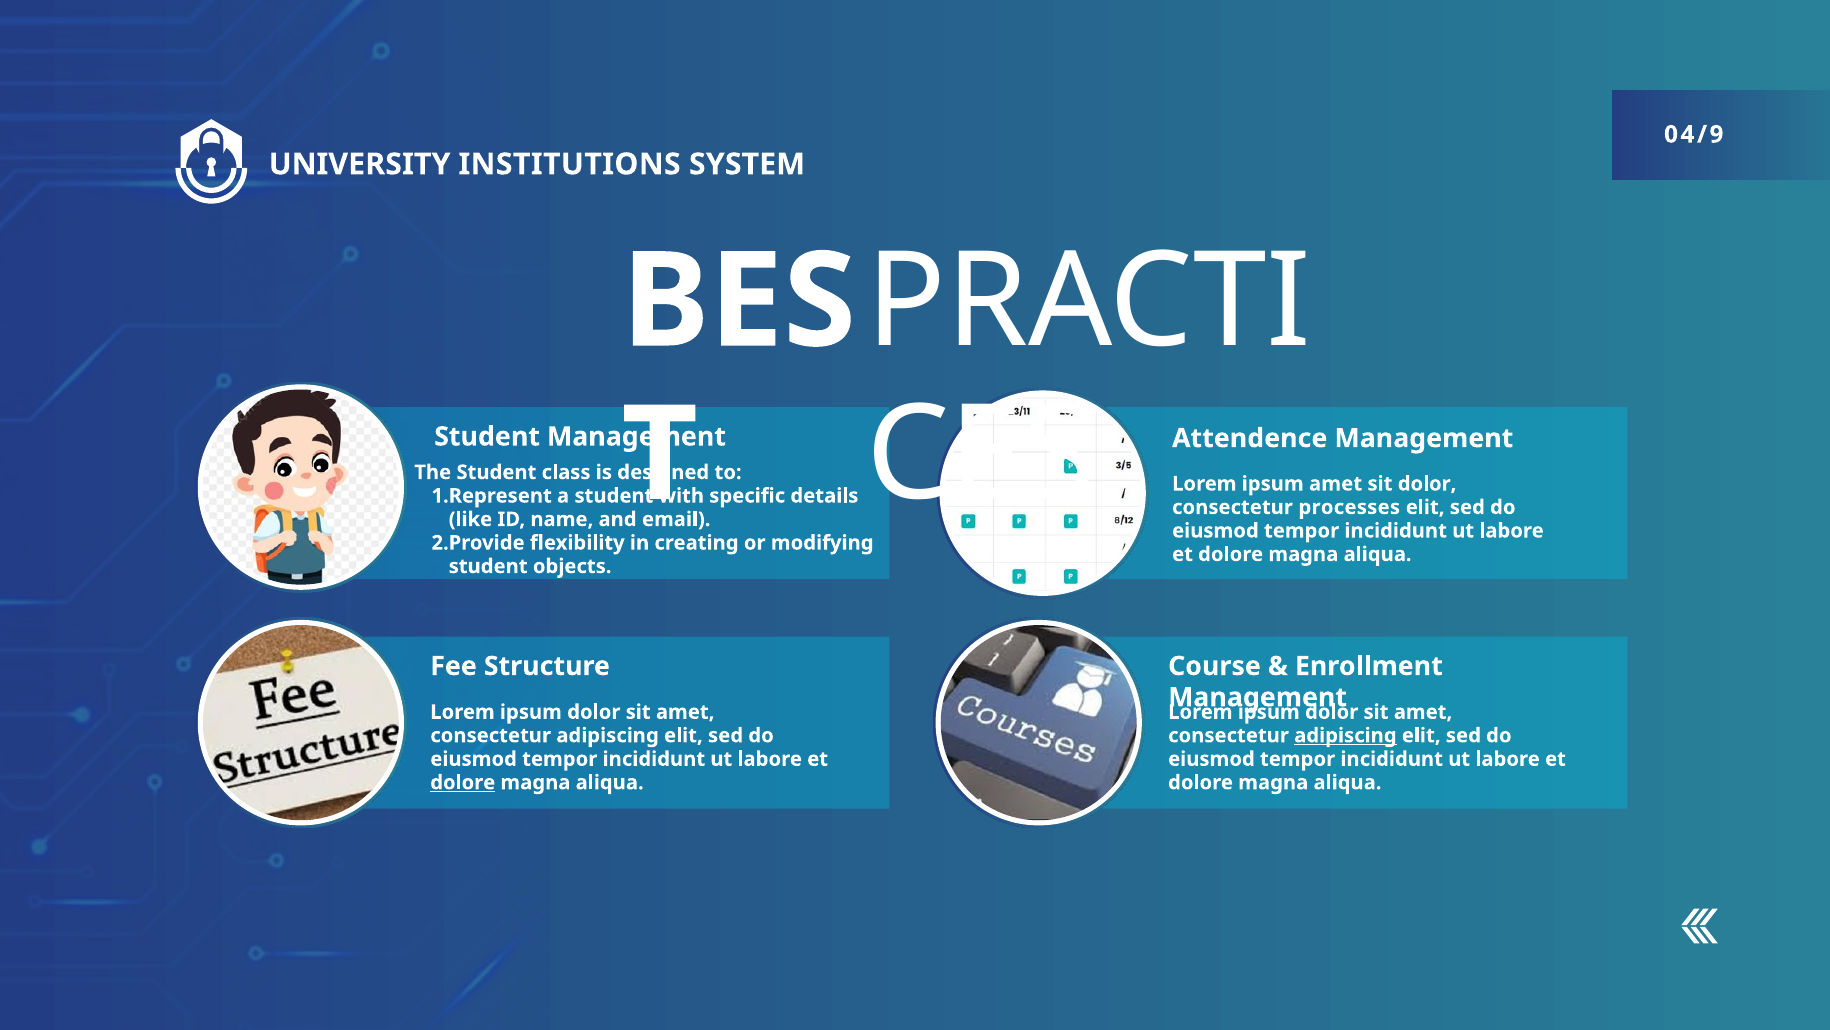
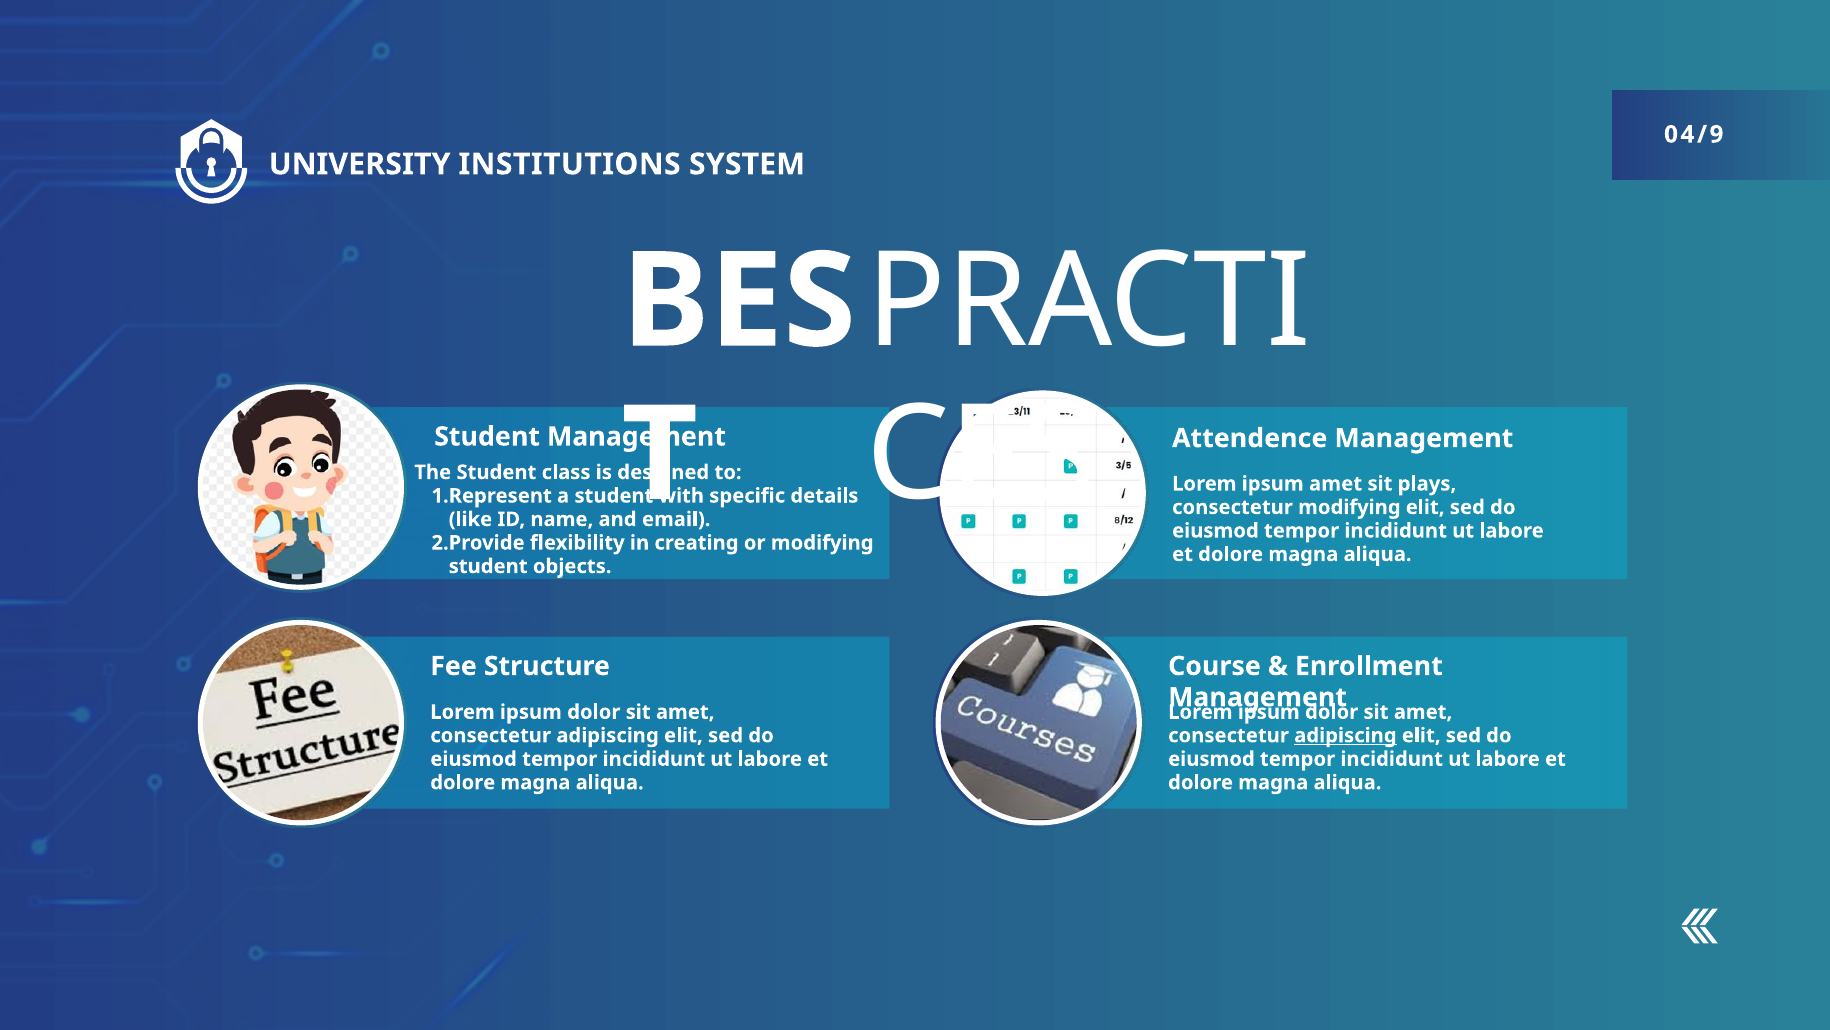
sit dolor: dolor -> plays (1427, 484)
consectetur processes: processes -> modifying (1349, 507)
dolore underline: present -> none (463, 782)
